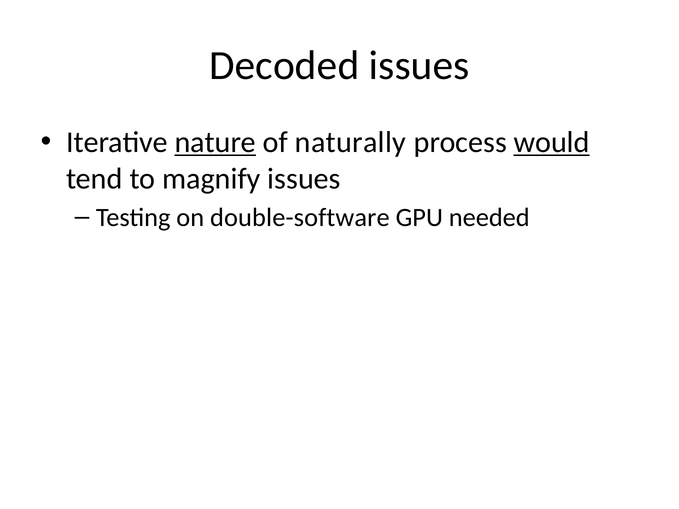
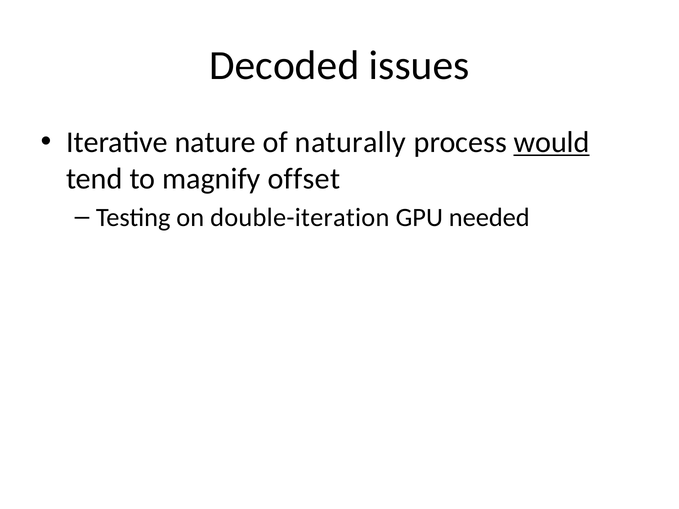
nature underline: present -> none (215, 142)
magnify issues: issues -> offset (304, 179)
double-software: double-software -> double-iteration (300, 218)
